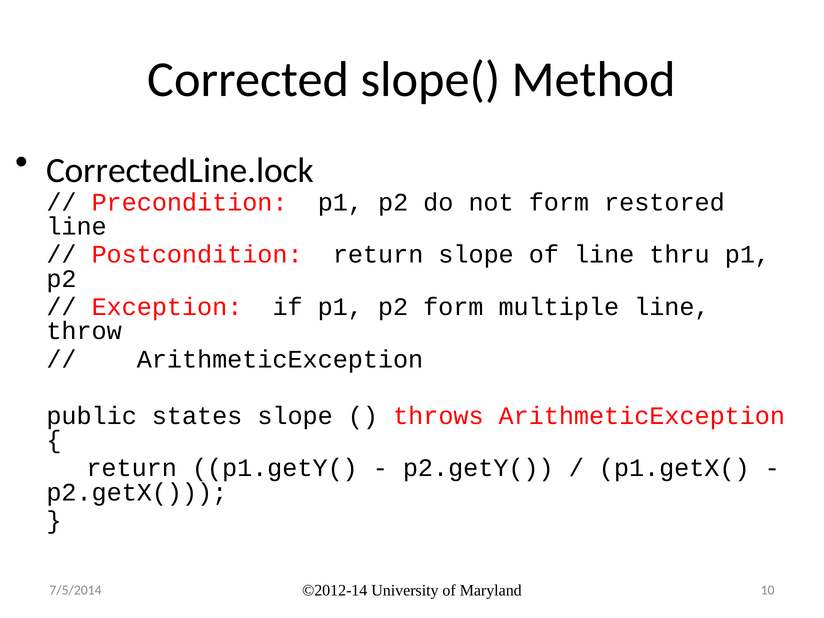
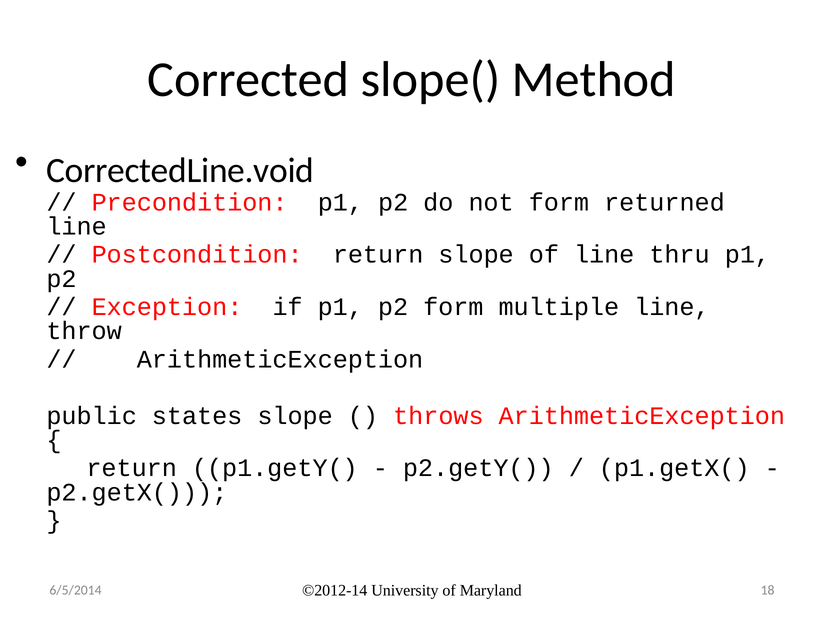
CorrectedLine.lock: CorrectedLine.lock -> CorrectedLine.void (180, 171)
restored: restored -> returned (664, 202)
10: 10 -> 18 (768, 590)
7/5/2014: 7/5/2014 -> 6/5/2014 (76, 590)
